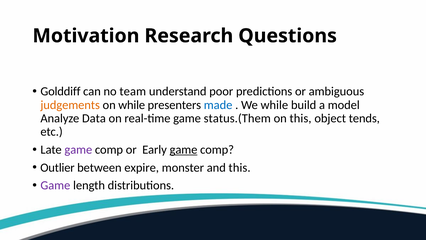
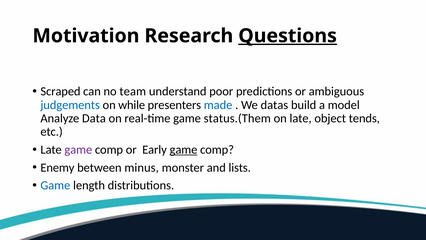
Questions underline: none -> present (288, 36)
Golddiff: Golddiff -> Scraped (60, 91)
judgements colour: orange -> blue (70, 105)
We while: while -> datas (274, 105)
on this: this -> late (301, 118)
Outlier: Outlier -> Enemy (57, 167)
expire: expire -> minus (142, 167)
and this: this -> lists (240, 167)
Game colour: purple -> blue (55, 185)
